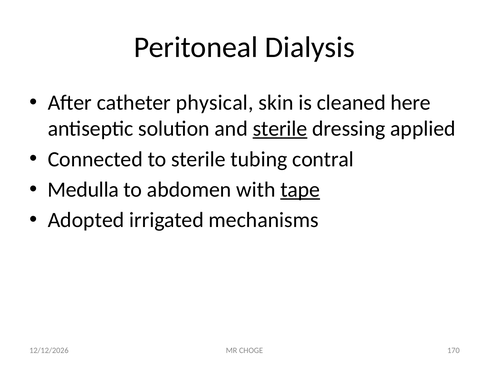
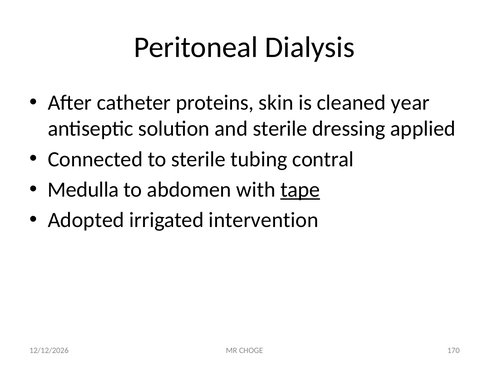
physical: physical -> proteins (215, 103)
here: here -> year (410, 103)
sterile underline: present -> none (280, 129)
mechanisms: mechanisms -> intervention (264, 220)
